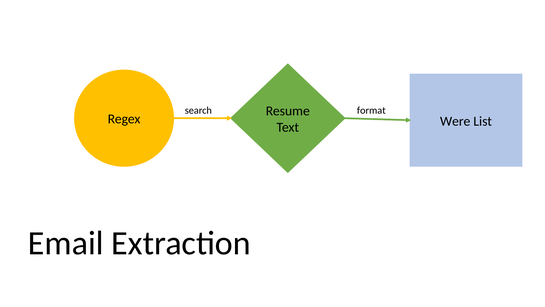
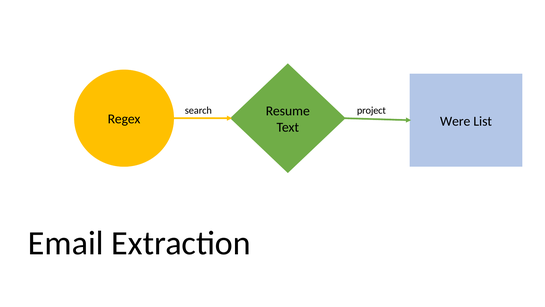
format: format -> project (371, 110)
